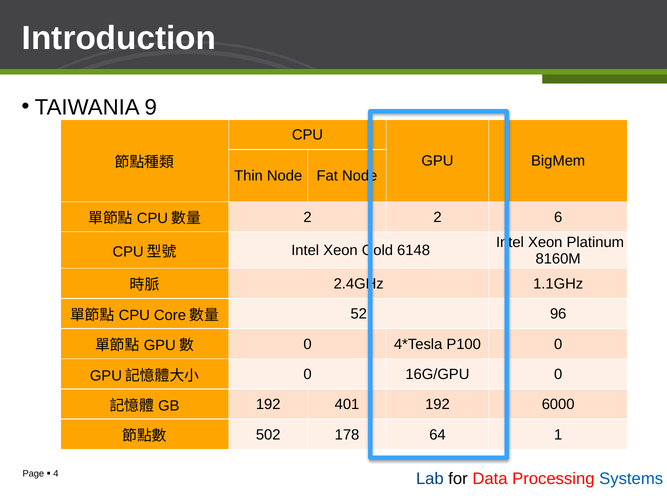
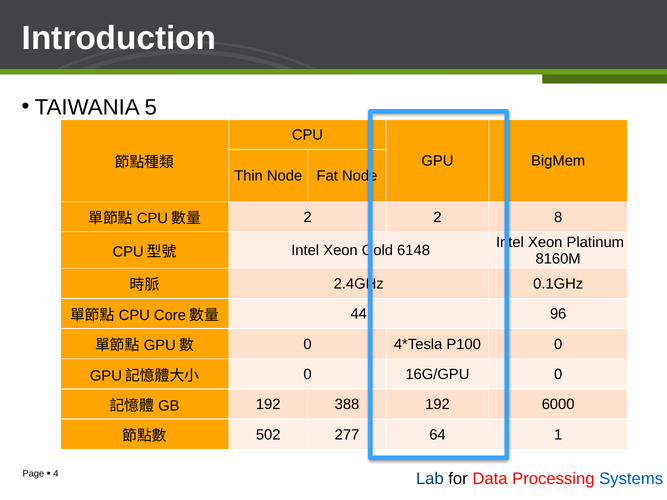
9: 9 -> 5 (151, 107)
6: 6 -> 8 (558, 217)
1.1GHz: 1.1GHz -> 0.1GHz (558, 284)
52: 52 -> 44 (359, 314)
401: 401 -> 388 (347, 405)
178: 178 -> 277 (347, 435)
